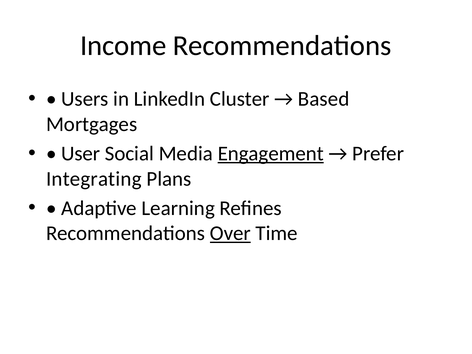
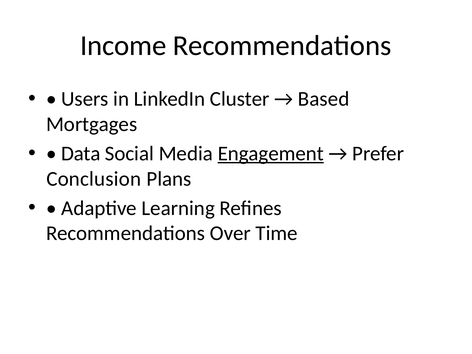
User: User -> Data (81, 154)
Integrating: Integrating -> Conclusion (94, 179)
Over underline: present -> none (230, 233)
